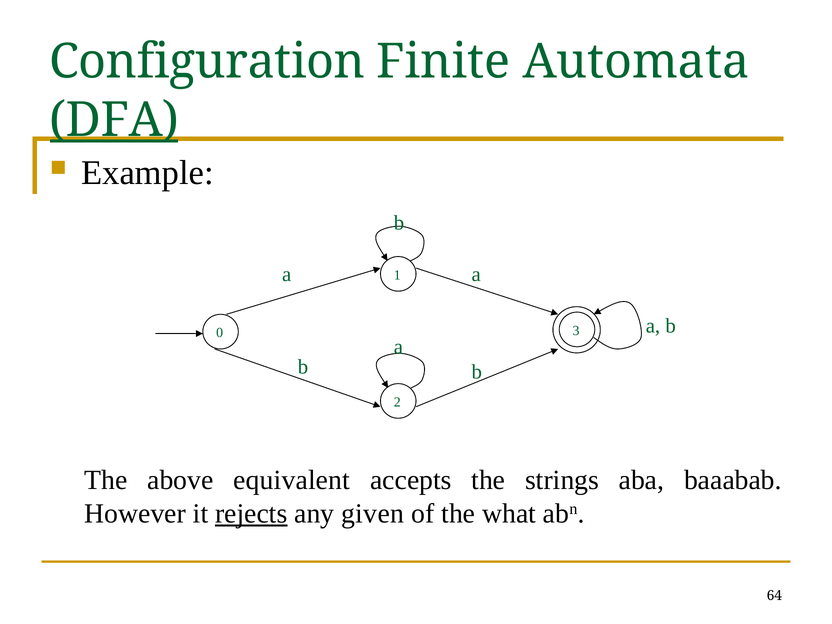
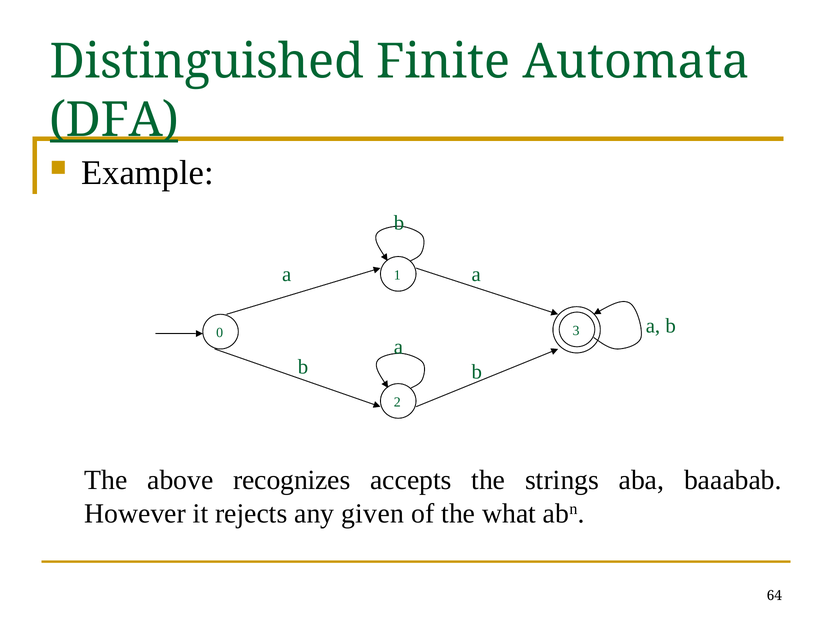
Configuration: Configuration -> Distinguished (207, 62)
equivalent: equivalent -> recognizes (292, 480)
rejects underline: present -> none (251, 514)
